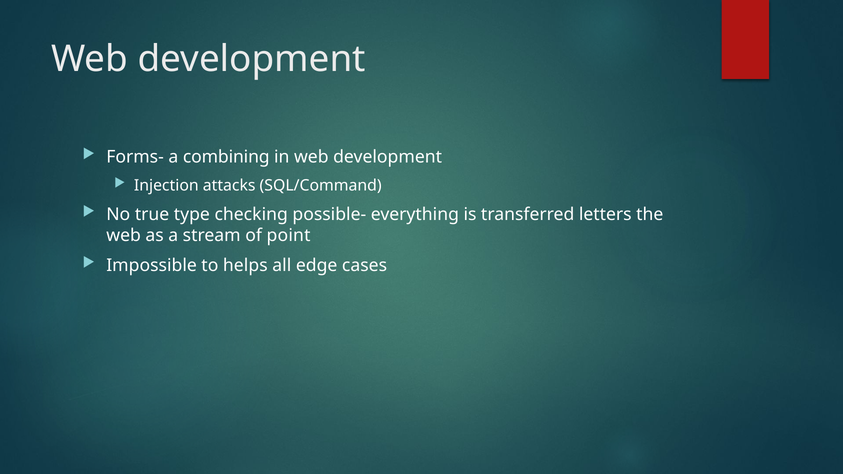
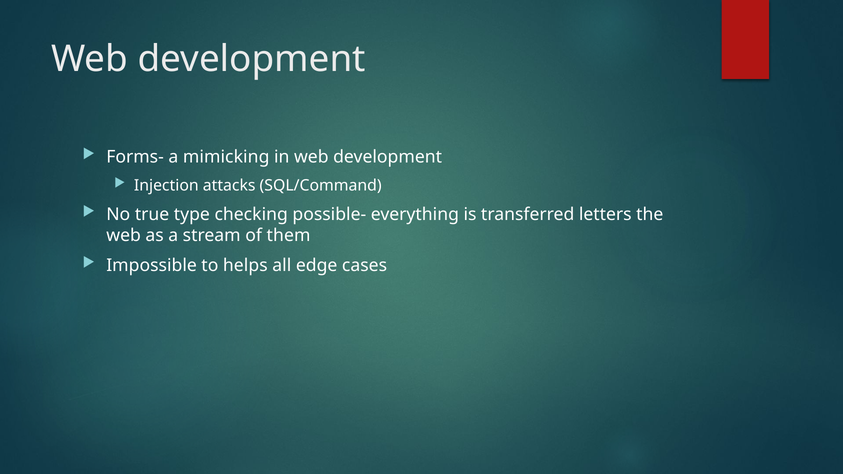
combining: combining -> mimicking (226, 157)
point: point -> them (289, 236)
